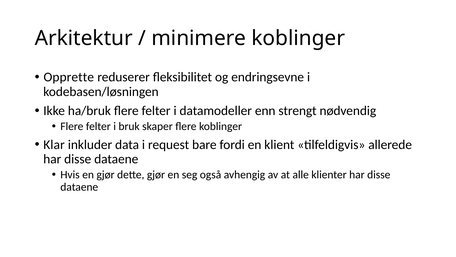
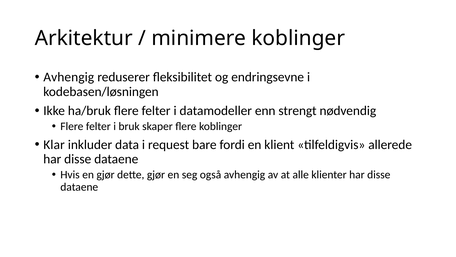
Opprette: Opprette -> Avhengig (69, 77)
